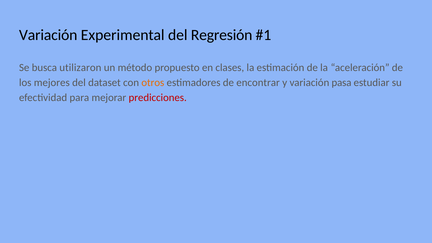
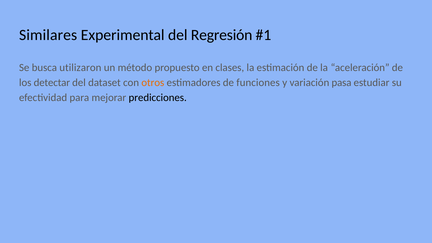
Variación: Variación -> Similares (48, 35)
mejores: mejores -> detectar (52, 83)
encontrar: encontrar -> funciones (258, 83)
predicciones colour: red -> black (158, 98)
